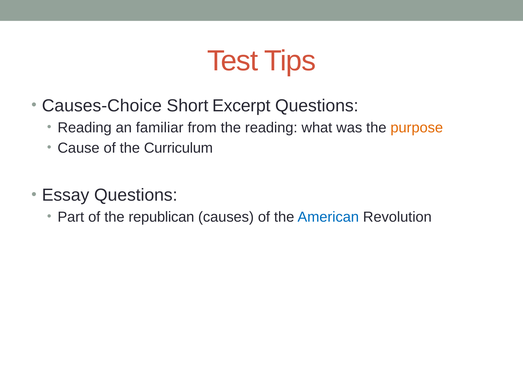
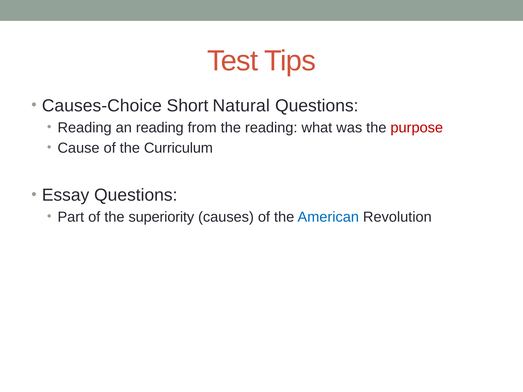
Excerpt: Excerpt -> Natural (241, 106)
an familiar: familiar -> reading (160, 128)
purpose colour: orange -> red (417, 128)
republican: republican -> superiority (161, 217)
